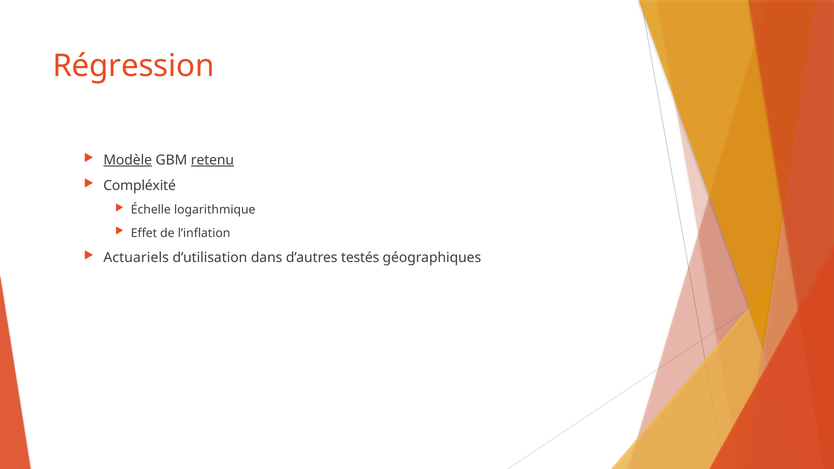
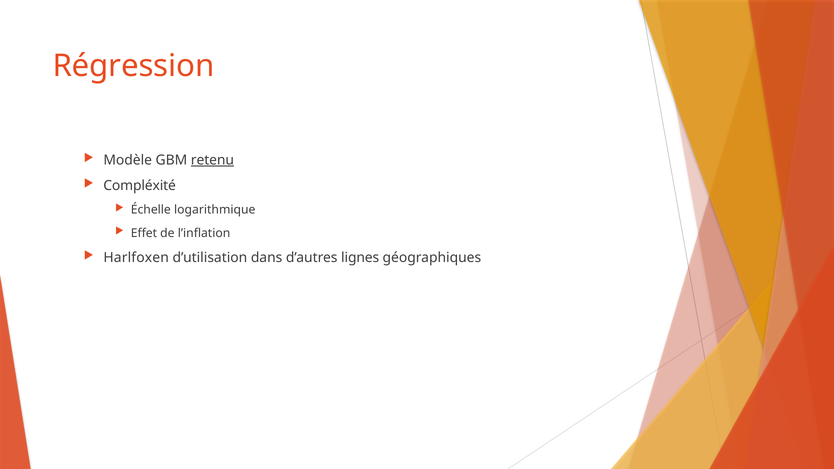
Modèle underline: present -> none (128, 160)
Actuariels: Actuariels -> Harlfoxen (136, 258)
testés: testés -> lignes (360, 258)
